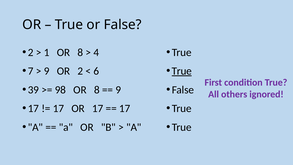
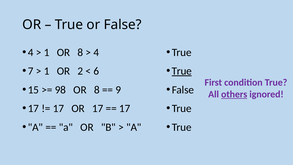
2: 2 -> 4 (31, 52)
9: 9 -> 1 (47, 71)
39: 39 -> 15 (33, 90)
others underline: none -> present (234, 94)
